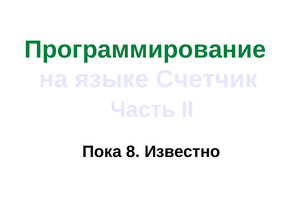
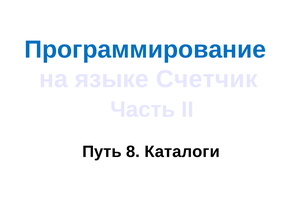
Программирование colour: green -> blue (145, 50)
Пока: Пока -> Путь (102, 152)
Известно: Известно -> Каталоги (182, 152)
